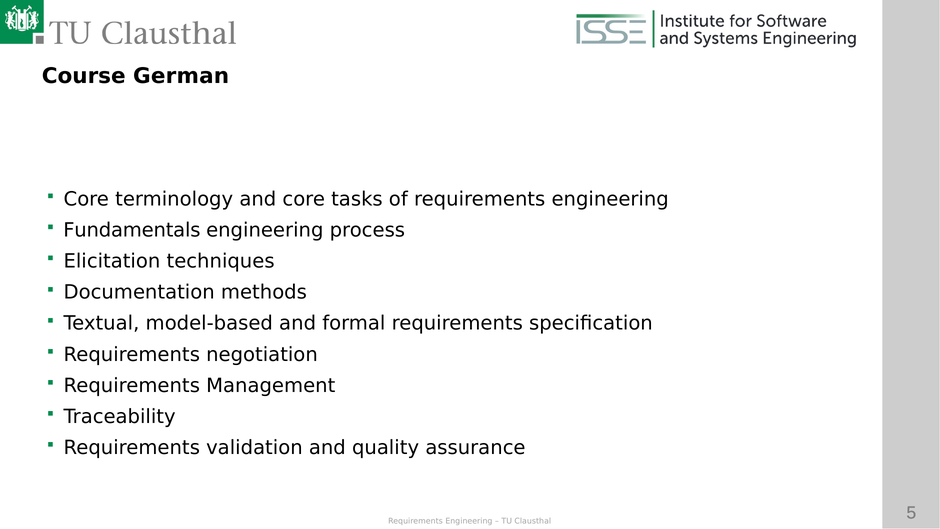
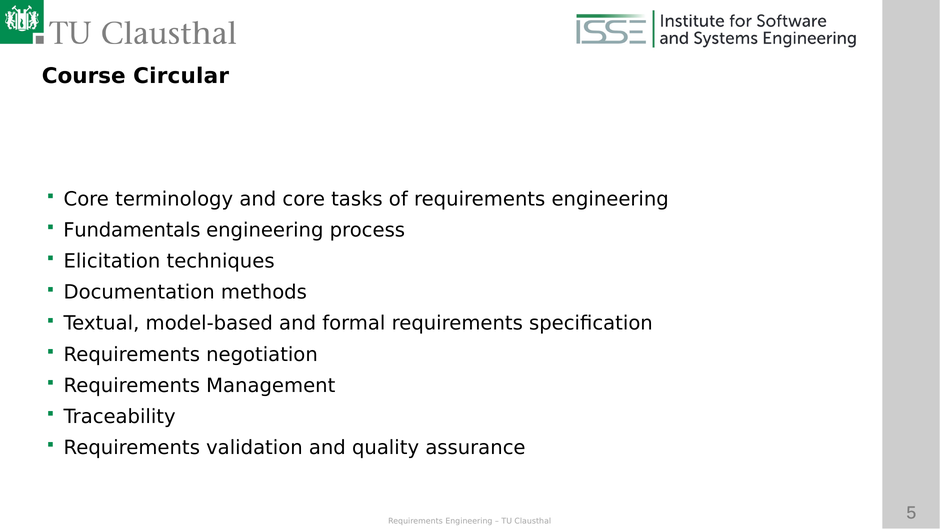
German: German -> Circular (181, 76)
